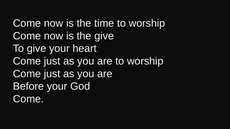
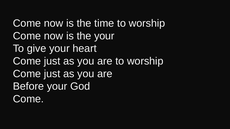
the give: give -> your (104, 36)
